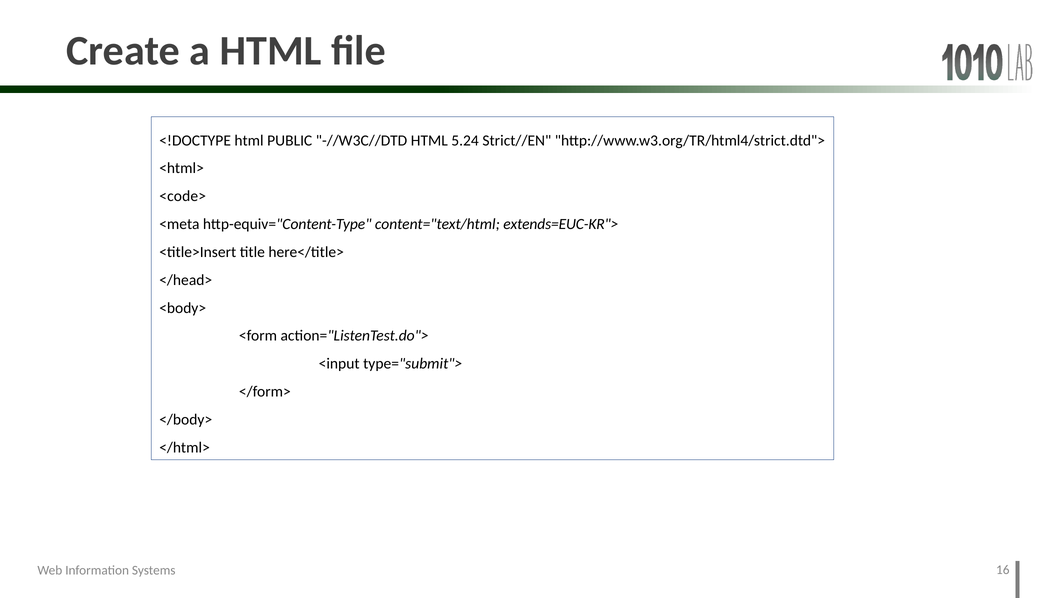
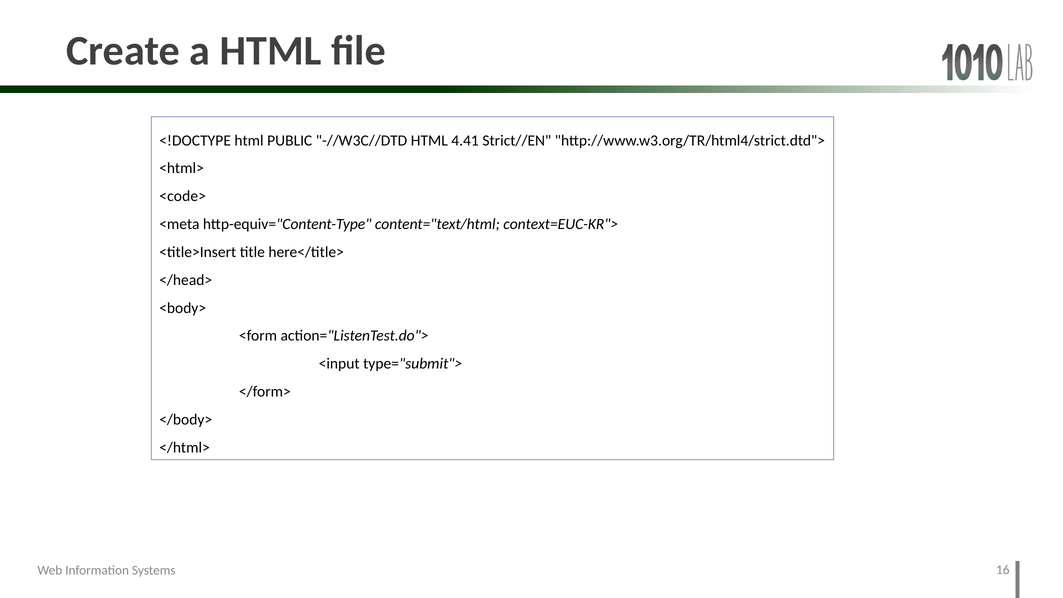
5.24: 5.24 -> 4.41 (465, 140)
extends=EUC-KR">: extends=EUC-KR"> -> context=EUC-KR"> (561, 224)
